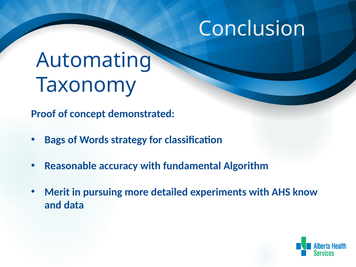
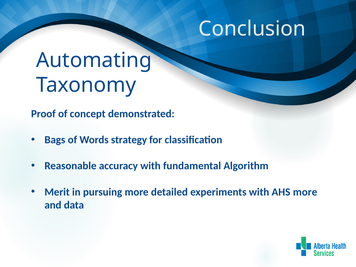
AHS know: know -> more (305, 192)
